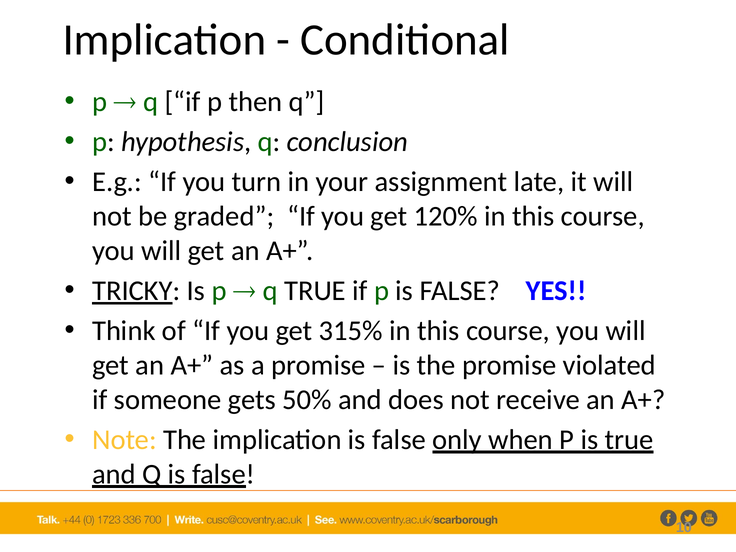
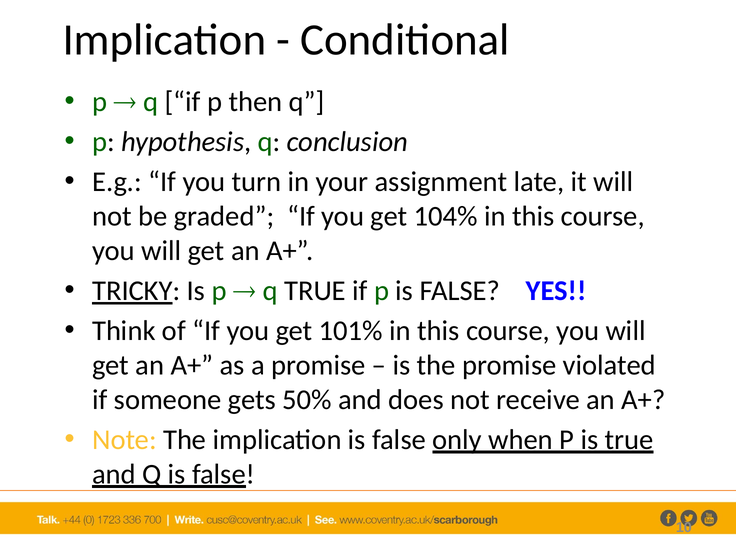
120%: 120% -> 104% (446, 216)
315%: 315% -> 101% (351, 331)
